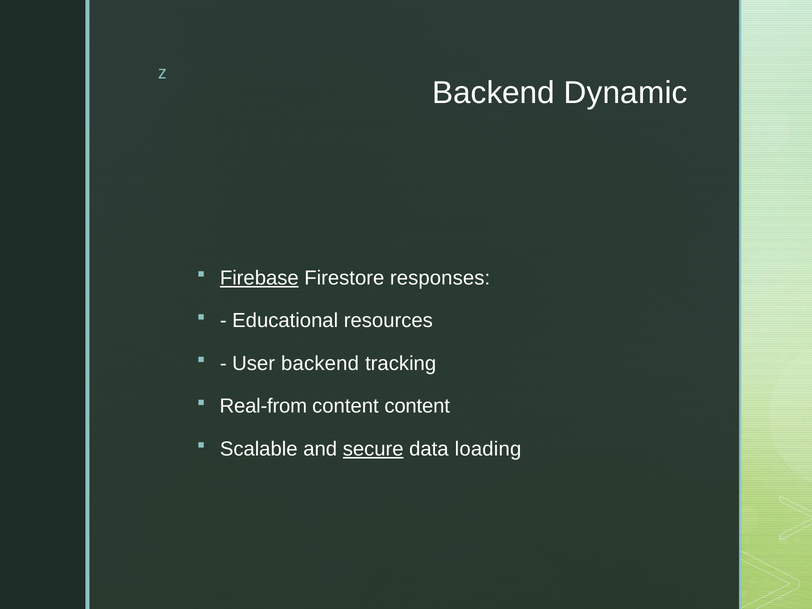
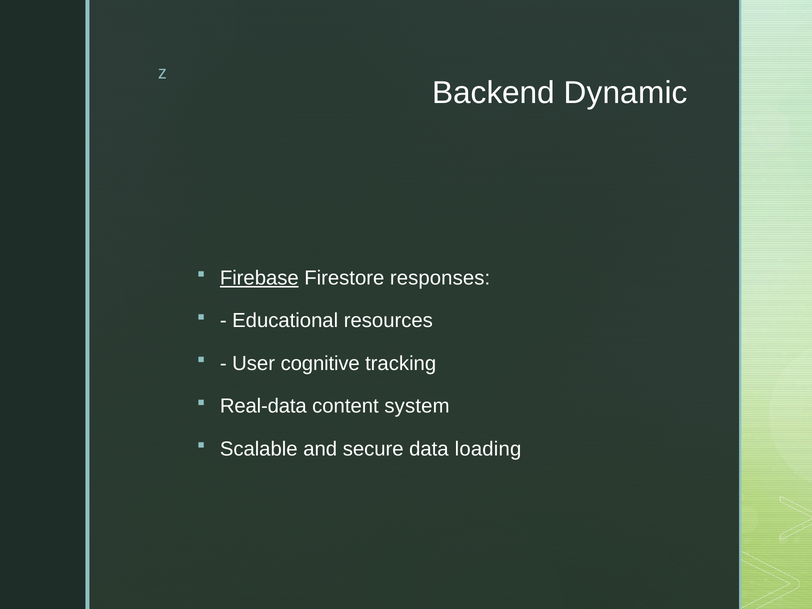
User backend: backend -> cognitive (320, 363)
Real-from: Real-from -> Real-data (263, 406)
content content: content -> system (417, 406)
secure underline: present -> none (373, 449)
